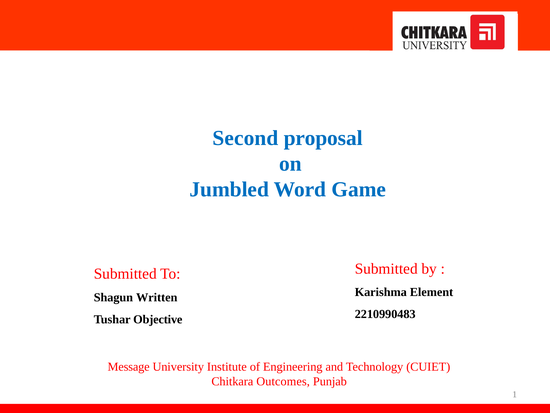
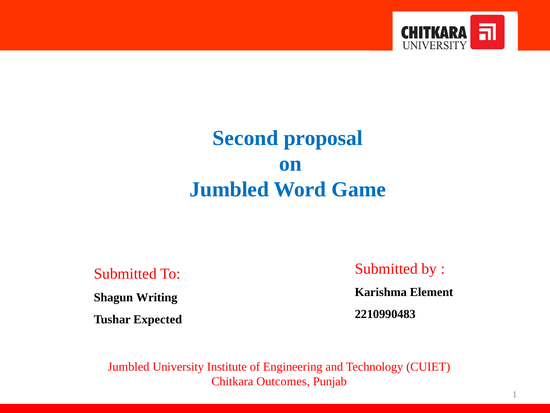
Written: Written -> Writing (157, 297)
Objective: Objective -> Expected (158, 319)
Message: Message -> Jumbled (129, 366)
